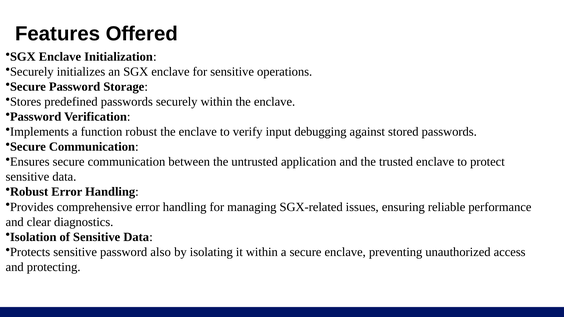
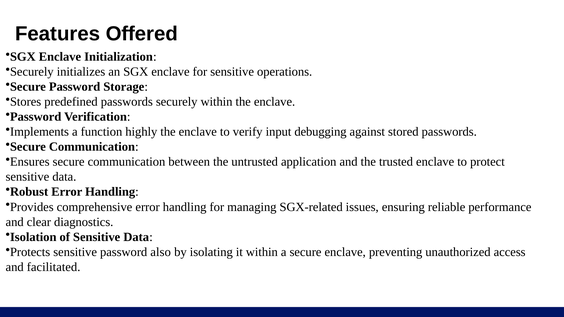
function robust: robust -> highly (141, 132)
protecting: protecting -> facilitated (54, 267)
